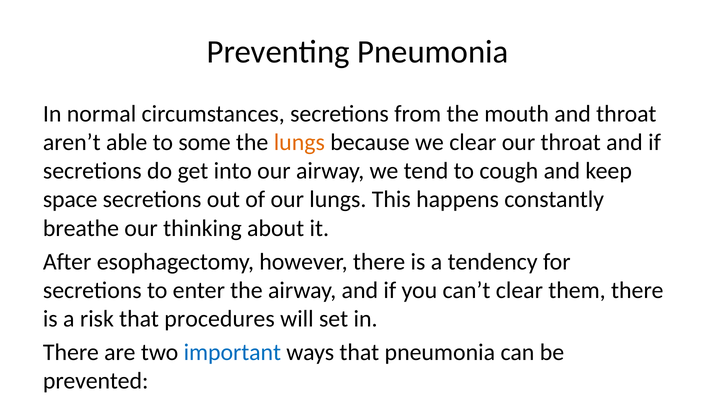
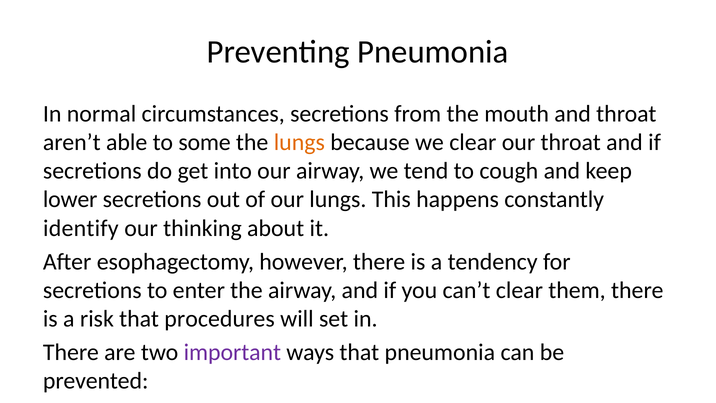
space: space -> lower (70, 199)
breathe: breathe -> identify (81, 228)
important colour: blue -> purple (232, 352)
